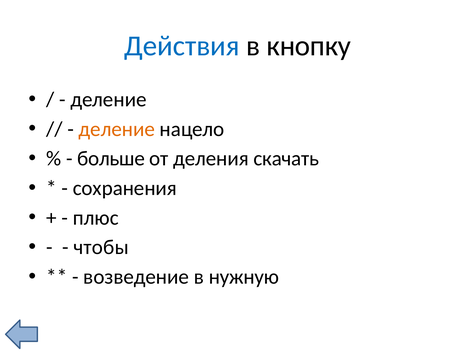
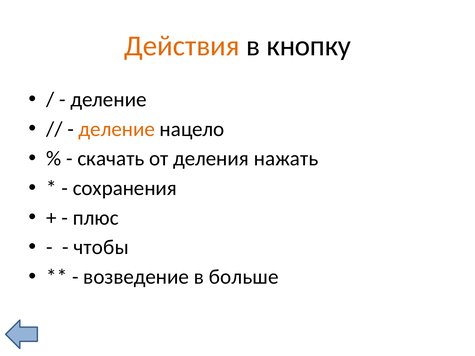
Действия colour: blue -> orange (182, 46)
больше: больше -> скачать (111, 159)
скачать: скачать -> нажать (286, 159)
нужную: нужную -> больше (244, 277)
